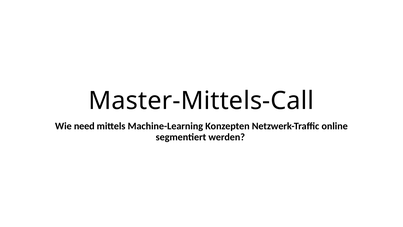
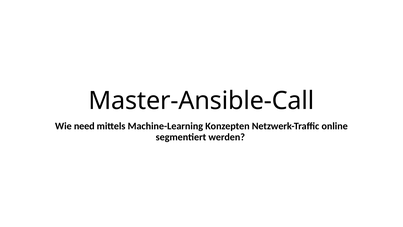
Master-Mittels-Call: Master-Mittels-Call -> Master-Ansible-Call (202, 101)
